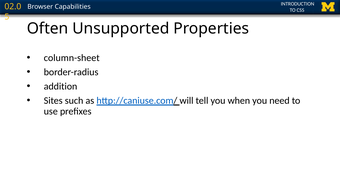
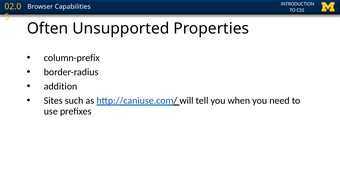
column-sheet: column-sheet -> column-prefix (72, 58)
